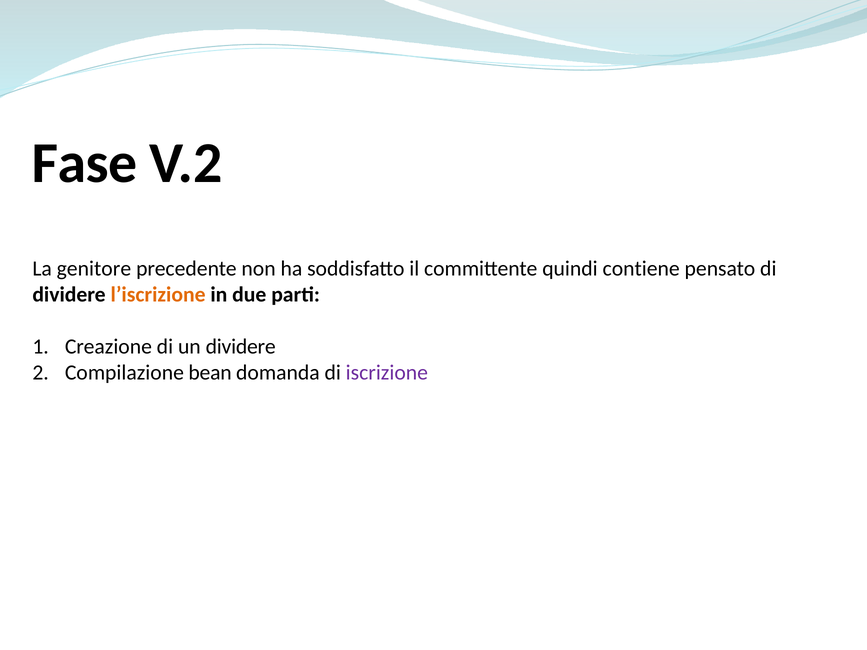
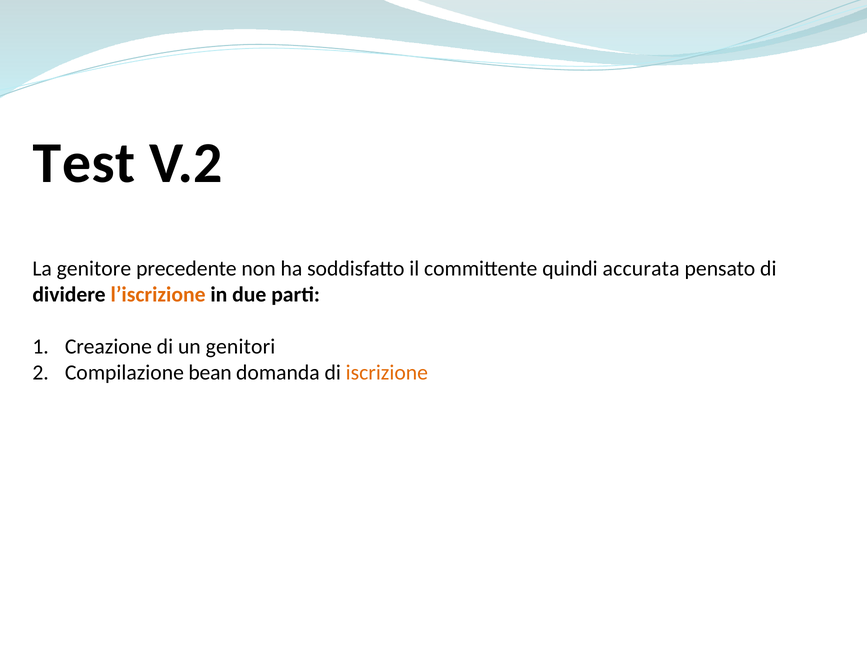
Fase: Fase -> Test (84, 163)
contiene: contiene -> accurata (641, 269)
un dividere: dividere -> genitori (240, 347)
iscrizione colour: purple -> orange (387, 373)
